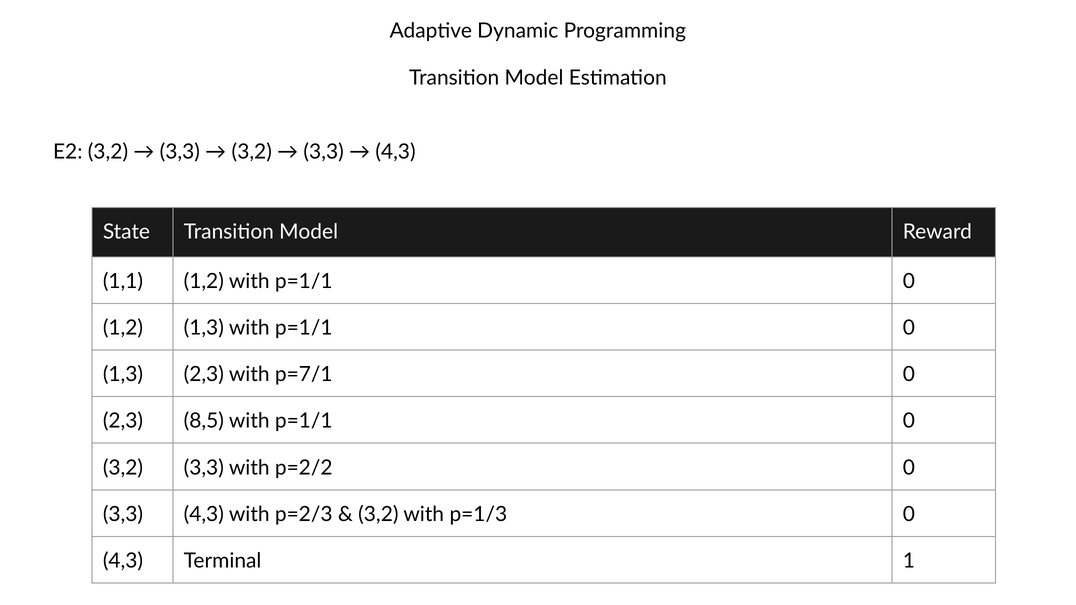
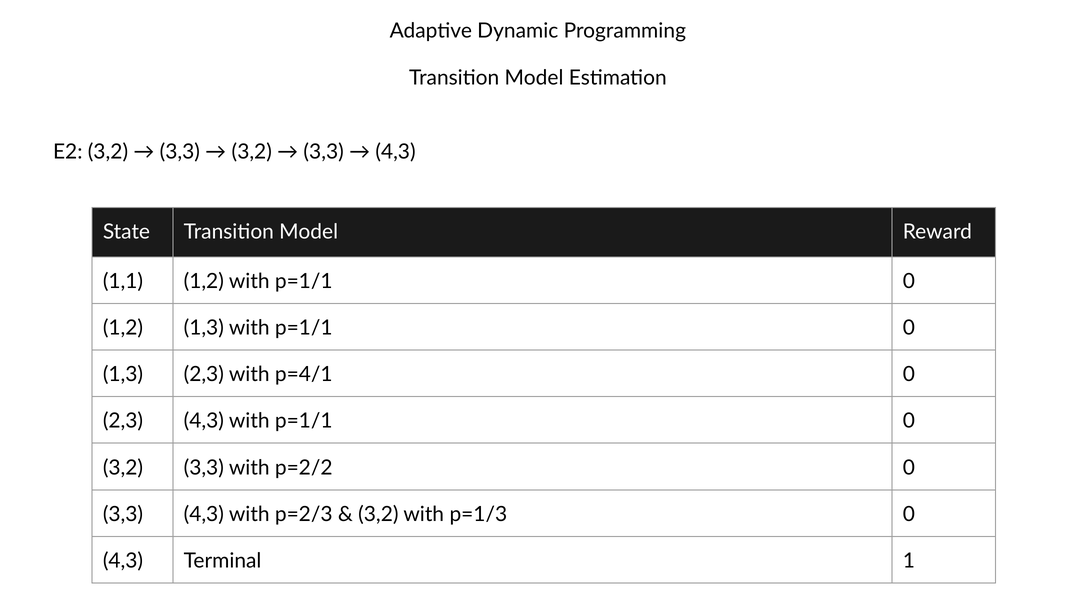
p=7/1: p=7/1 -> p=4/1 (304, 375)
2,3 8,5: 8,5 -> 4,3 (204, 421)
